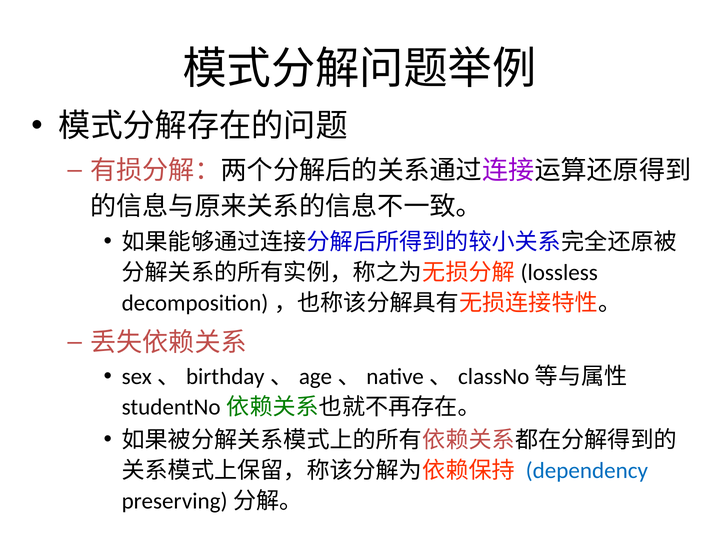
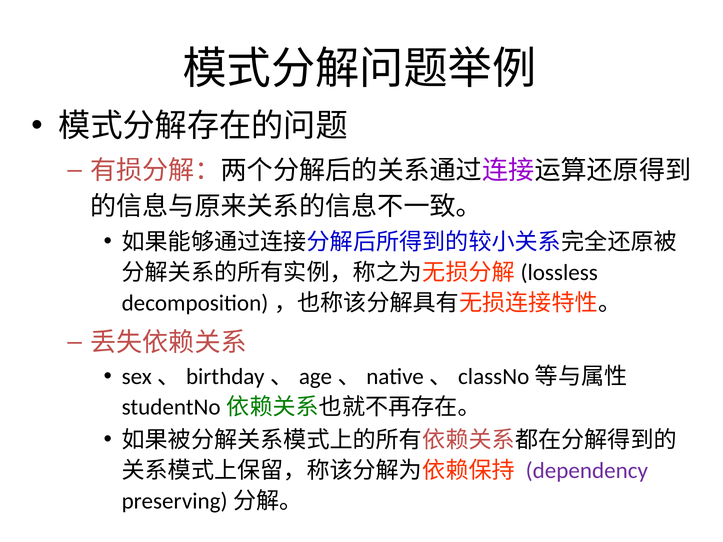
dependency colour: blue -> purple (587, 471)
